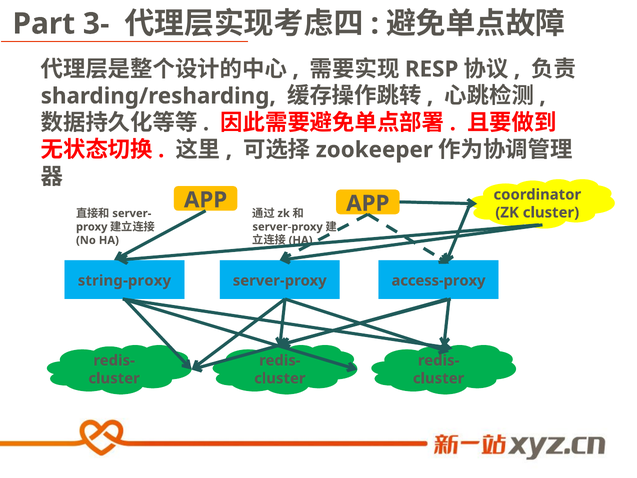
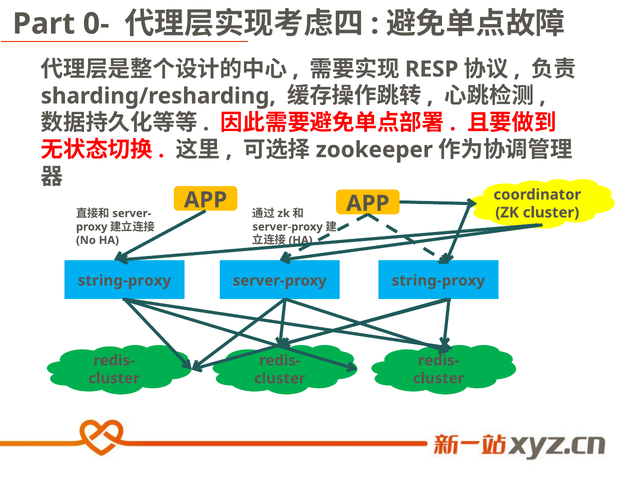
3-: 3- -> 0- (96, 24)
server-proxy access-proxy: access-proxy -> string-proxy (438, 280)
